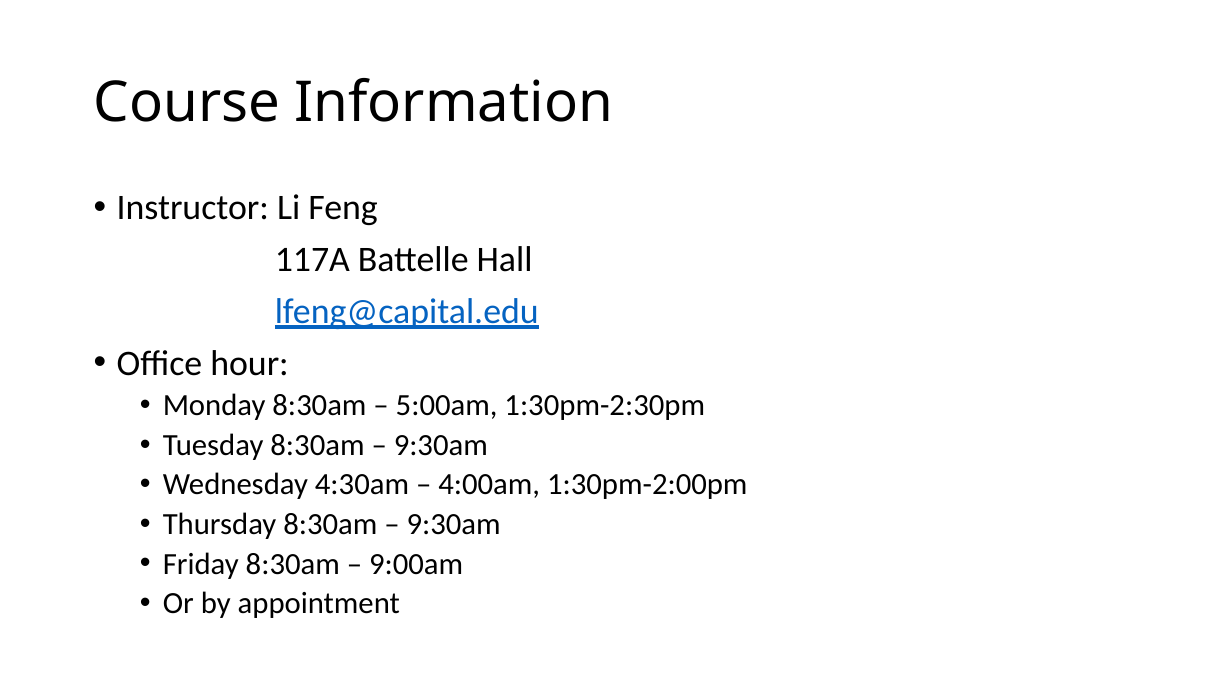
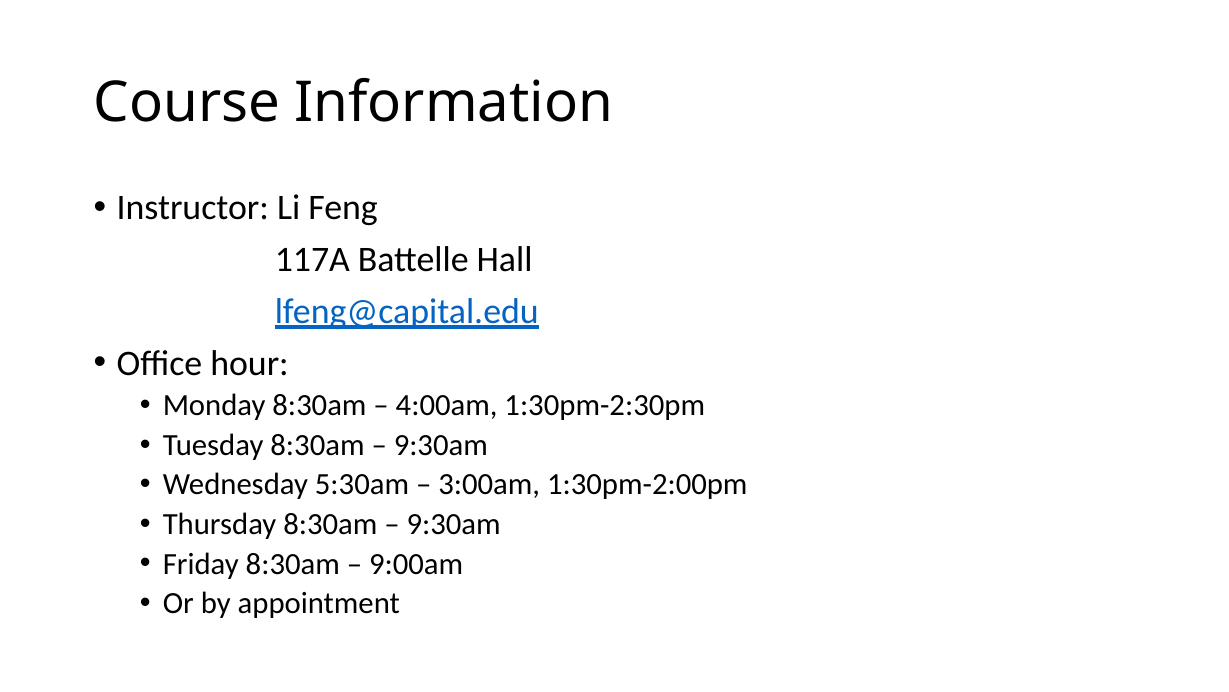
5:00am: 5:00am -> 4:00am (447, 405)
4:30am: 4:30am -> 5:30am (362, 484)
4:00am: 4:00am -> 3:00am (489, 484)
